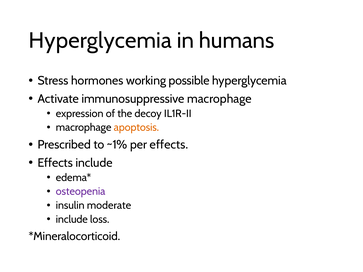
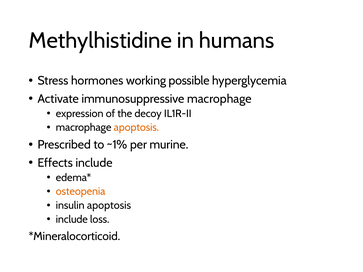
Hyperglycemia: Hyperglycemia -> Methylhistidine (100, 41)
per effects: effects -> murine (169, 145)
osteopenia colour: purple -> orange (81, 192)
insulin moderate: moderate -> apoptosis (109, 206)
